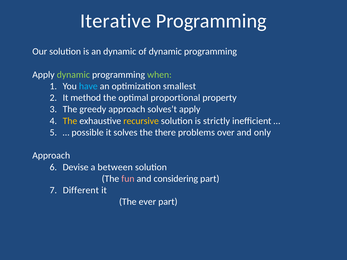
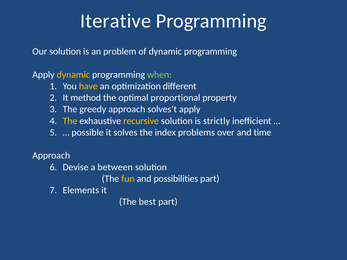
an dynamic: dynamic -> problem (120, 52)
dynamic colour: light green -> yellow (73, 75)
have colour: light blue -> yellow (88, 86)
smallest: smallest -> different (180, 86)
there: there -> index (165, 133)
only: only -> time (262, 133)
fun colour: pink -> yellow (128, 179)
considering: considering -> possibilities (176, 179)
Different: Different -> Elements (81, 190)
ever: ever -> best (147, 202)
